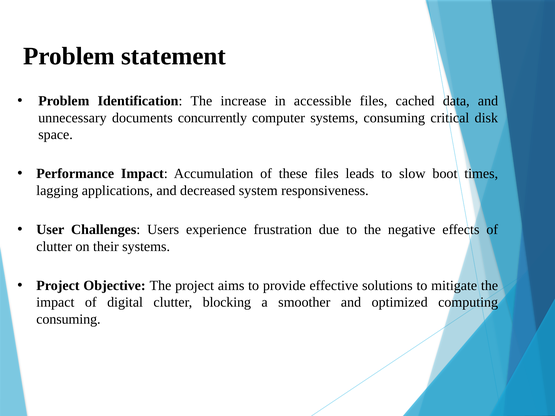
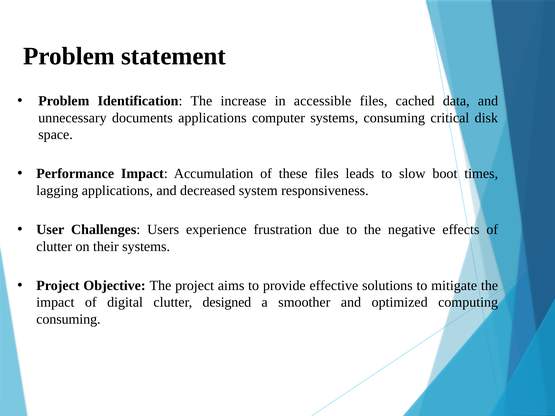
documents concurrently: concurrently -> applications (212, 118)
blocking: blocking -> designed (227, 302)
